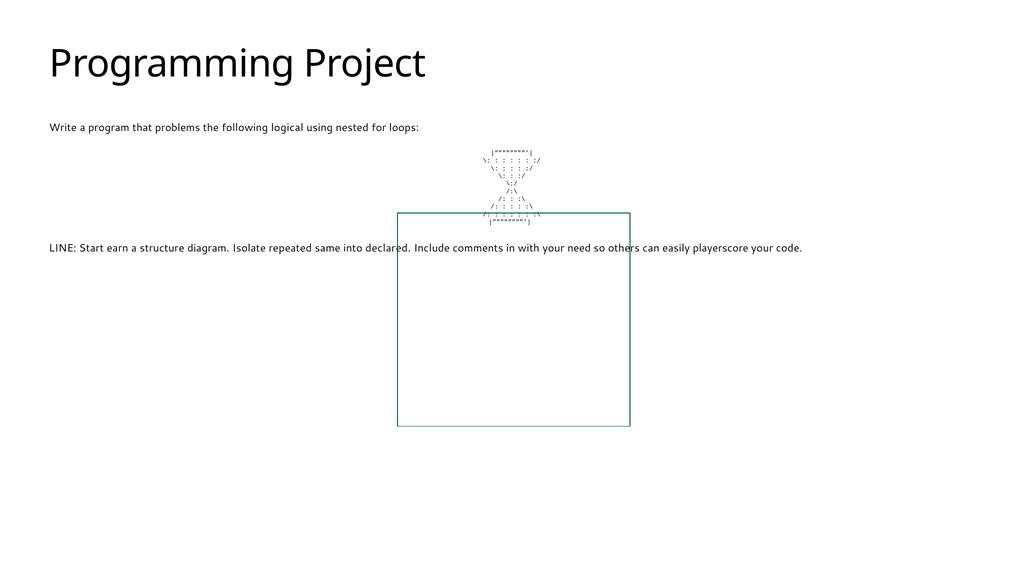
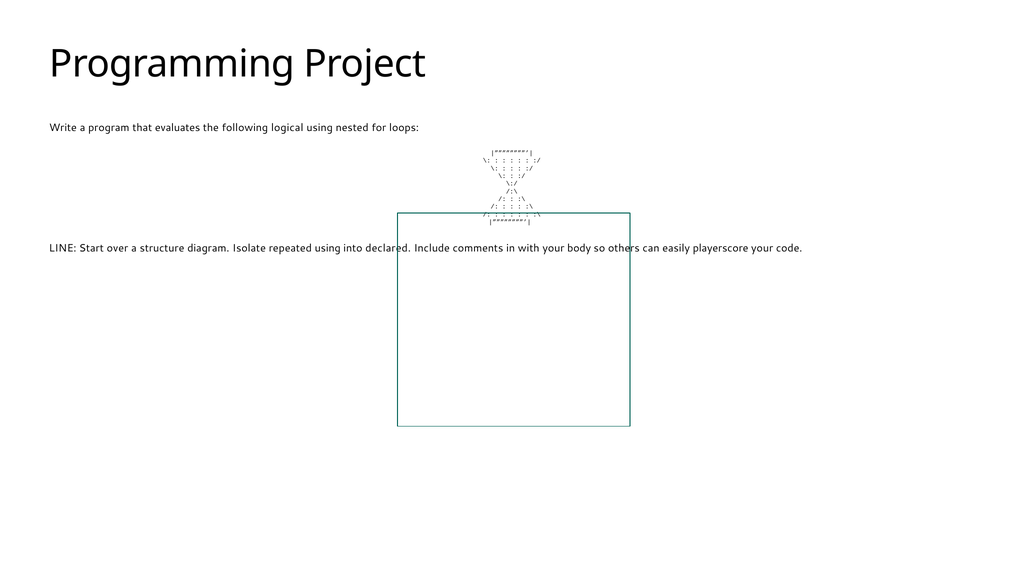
problems: problems -> evaluates (178, 128)
earn: earn -> over (117, 248)
repeated same: same -> using (328, 248)
need: need -> body (579, 248)
